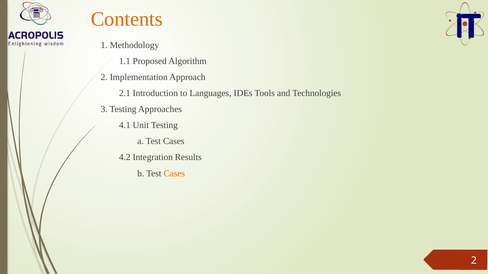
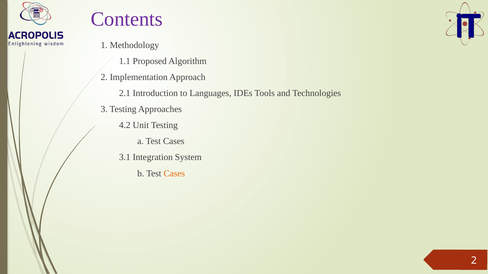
Contents colour: orange -> purple (127, 19)
4.1: 4.1 -> 4.2 (125, 125)
4.2: 4.2 -> 3.1 (125, 158)
Results: Results -> System (188, 158)
